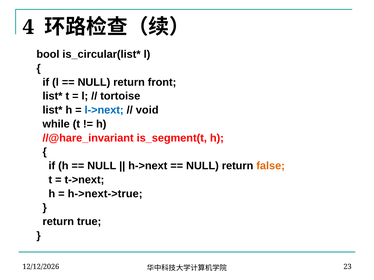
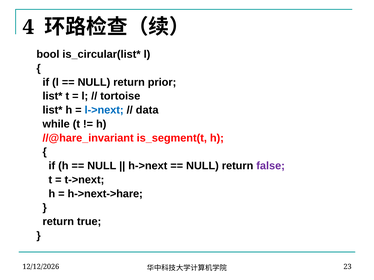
front: front -> prior (162, 82)
void: void -> data (147, 110)
false colour: orange -> purple (271, 166)
h->next->true: h->next->true -> h->next->hare (105, 194)
